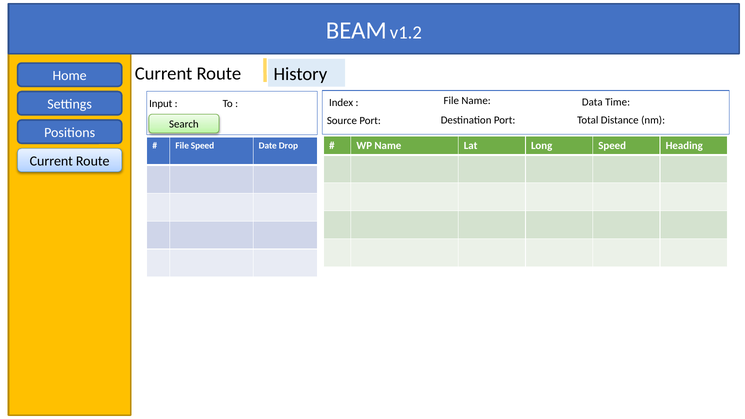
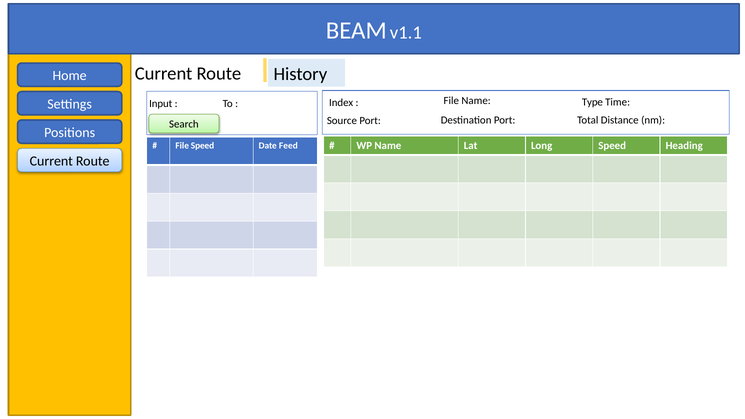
v1.2: v1.2 -> v1.1 (406, 33)
Data: Data -> Type (592, 102)
Drop: Drop -> Feed (288, 146)
